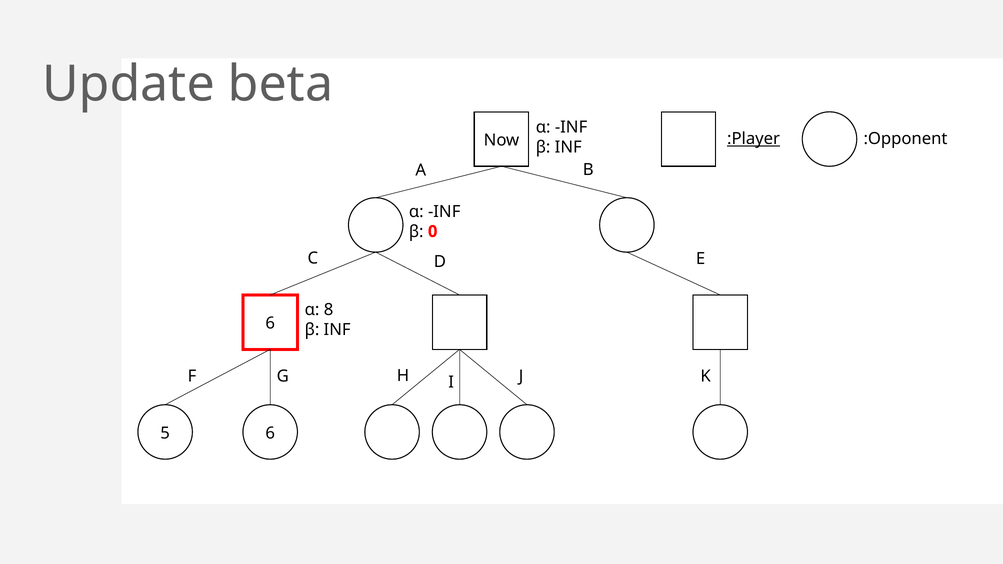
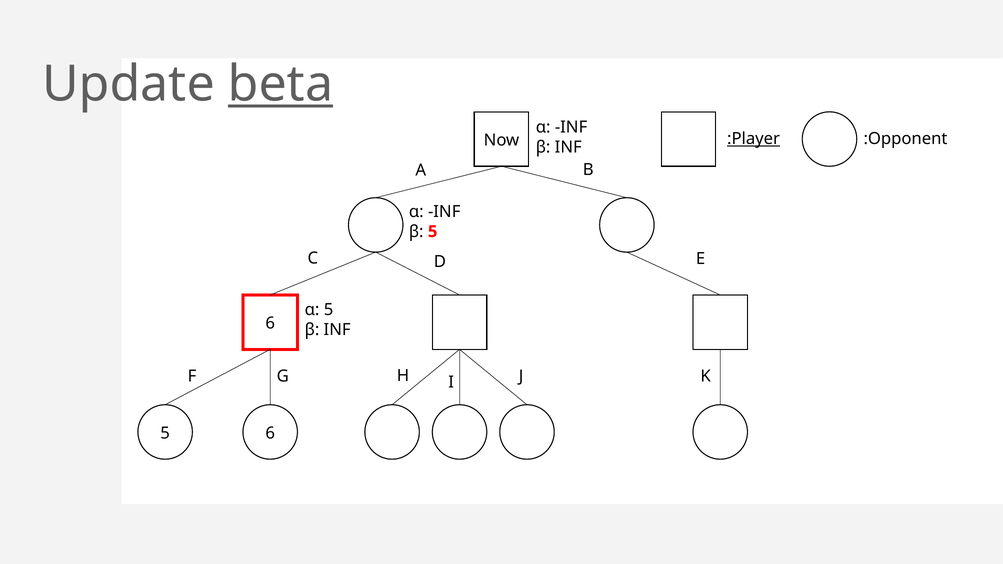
beta underline: none -> present (281, 84)
β 0: 0 -> 5 (433, 232)
α 8: 8 -> 5 (329, 310)
